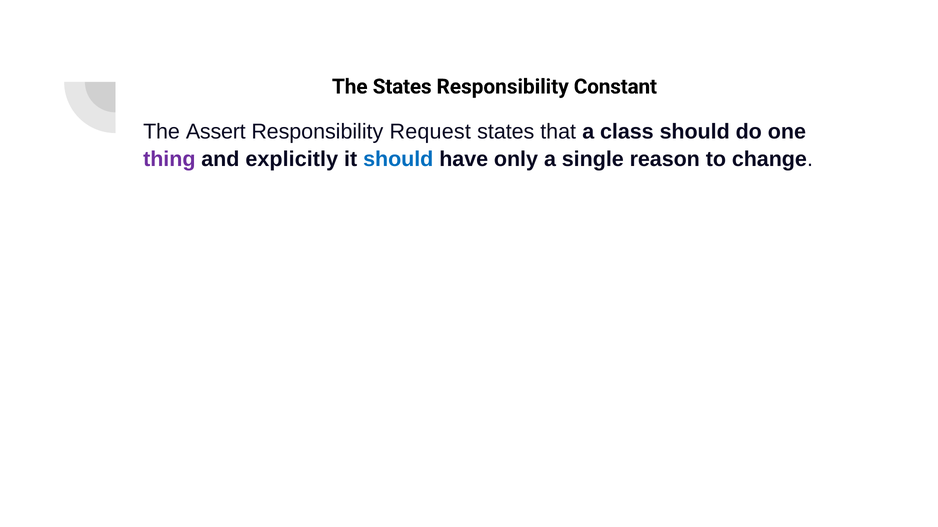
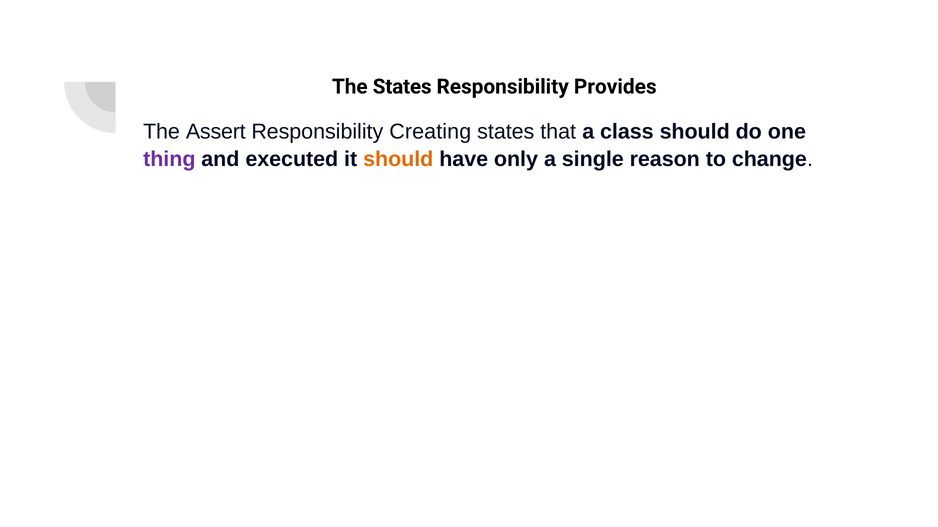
Constant: Constant -> Provides (615, 87)
Request: Request -> Creating (430, 132)
explicitly: explicitly -> executed (292, 159)
should colour: blue -> orange (398, 159)
